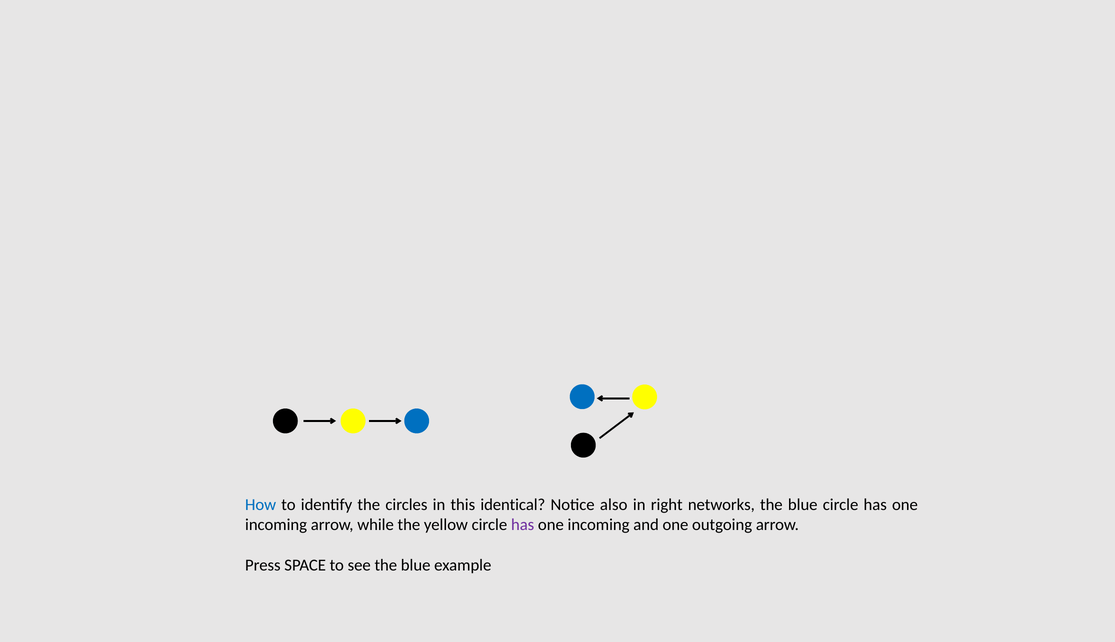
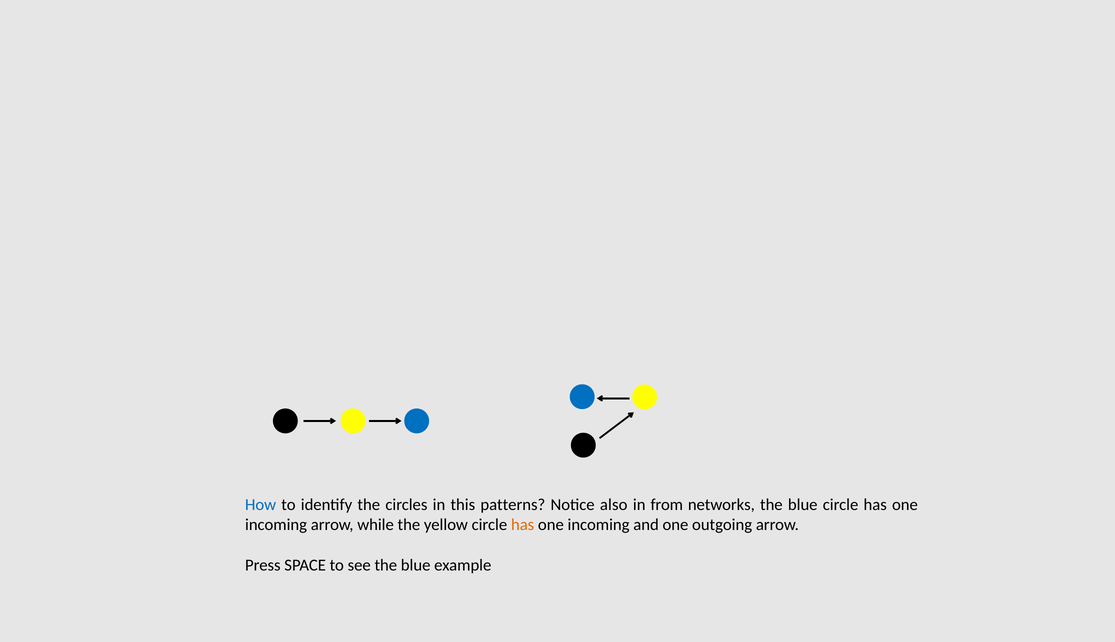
identical: identical -> patterns (513, 505)
right: right -> from (667, 505)
has colour: purple -> orange (523, 525)
